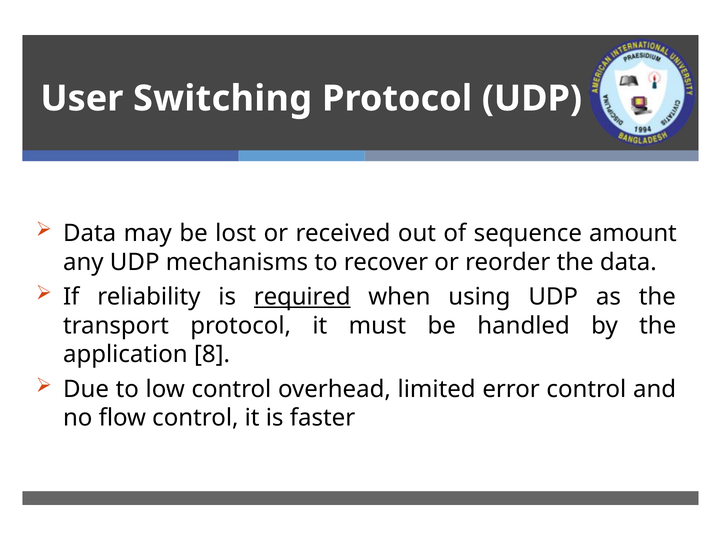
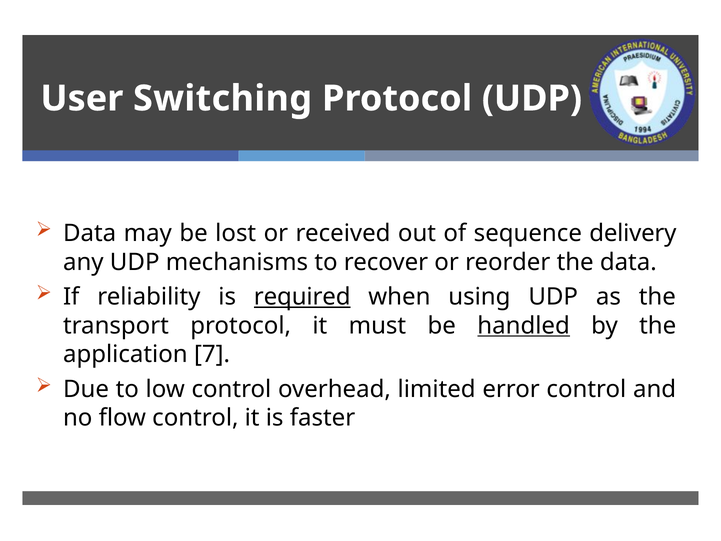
amount: amount -> delivery (633, 233)
handled underline: none -> present (524, 325)
8: 8 -> 7 (212, 354)
